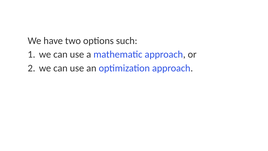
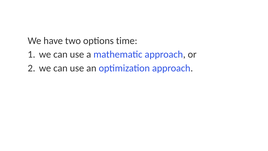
such: such -> time (127, 41)
